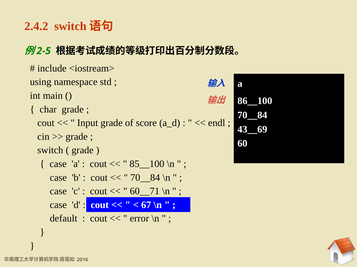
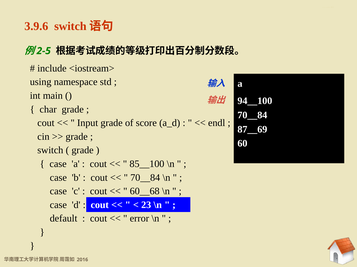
2.4.2: 2.4.2 -> 3.9.6 (36, 26)
86__100: 86__100 -> 94__100 (255, 101)
43__69: 43__69 -> 87__69 (252, 130)
60__71: 60__71 -> 60__68 (145, 192)
67: 67 -> 23 (146, 205)
